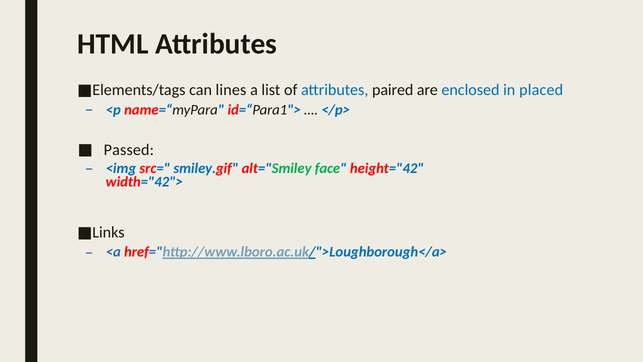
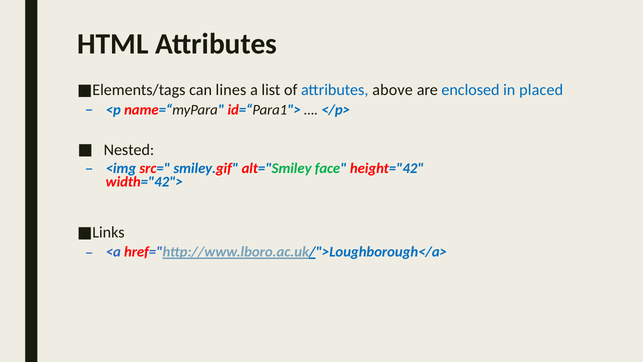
paired: paired -> above (393, 90)
Passed: Passed -> Nested (129, 150)
